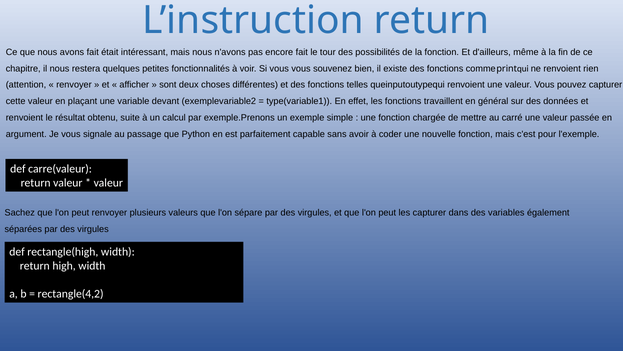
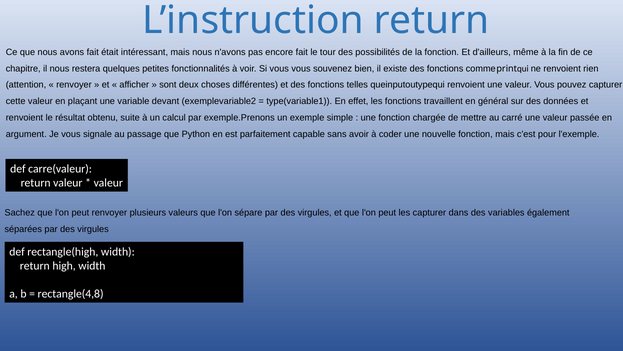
rectangle(4,2: rectangle(4,2 -> rectangle(4,8 (71, 294)
